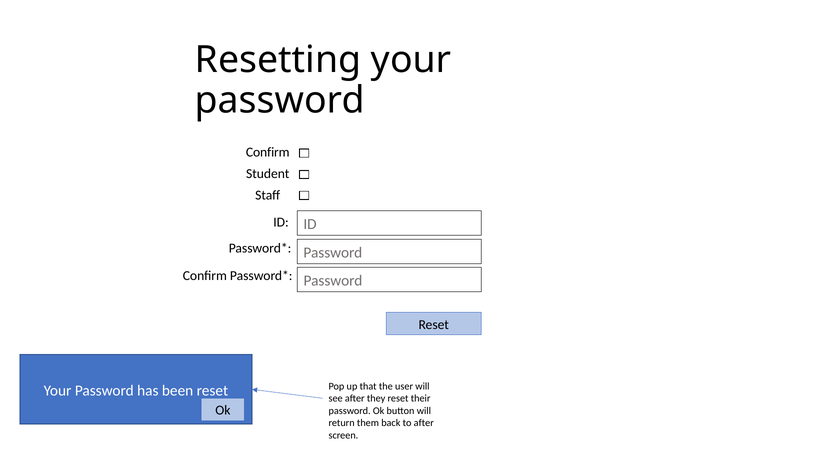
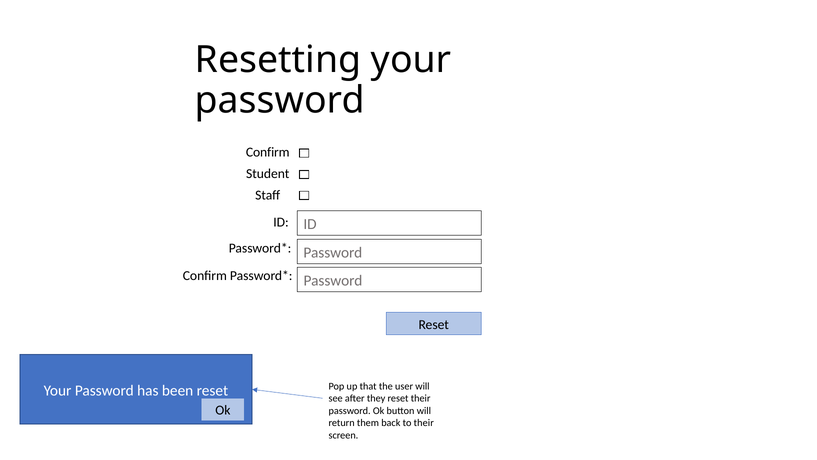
to after: after -> their (424, 423)
